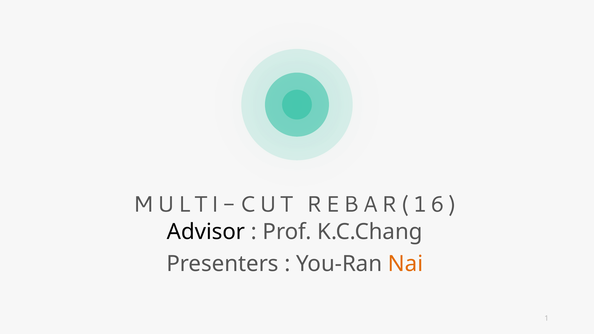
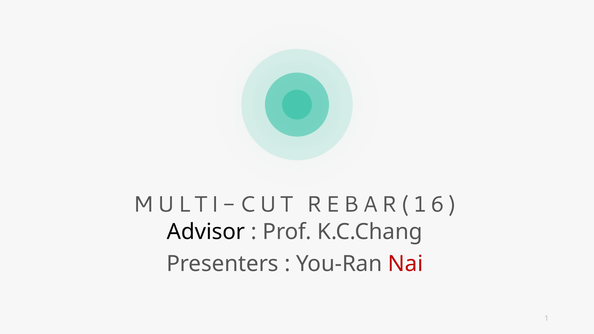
Nai colour: orange -> red (406, 264)
